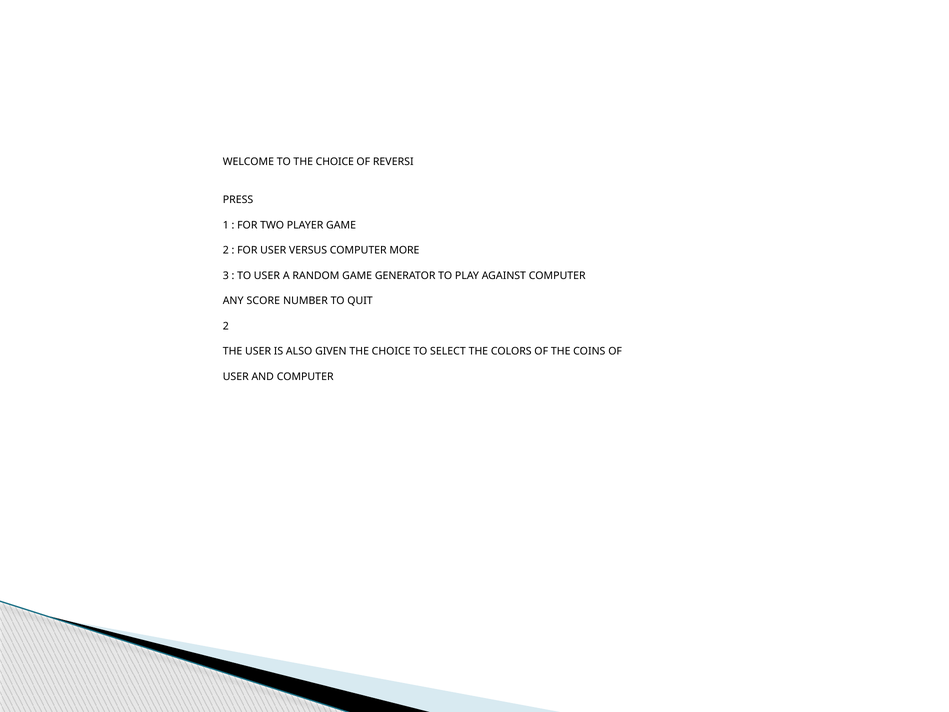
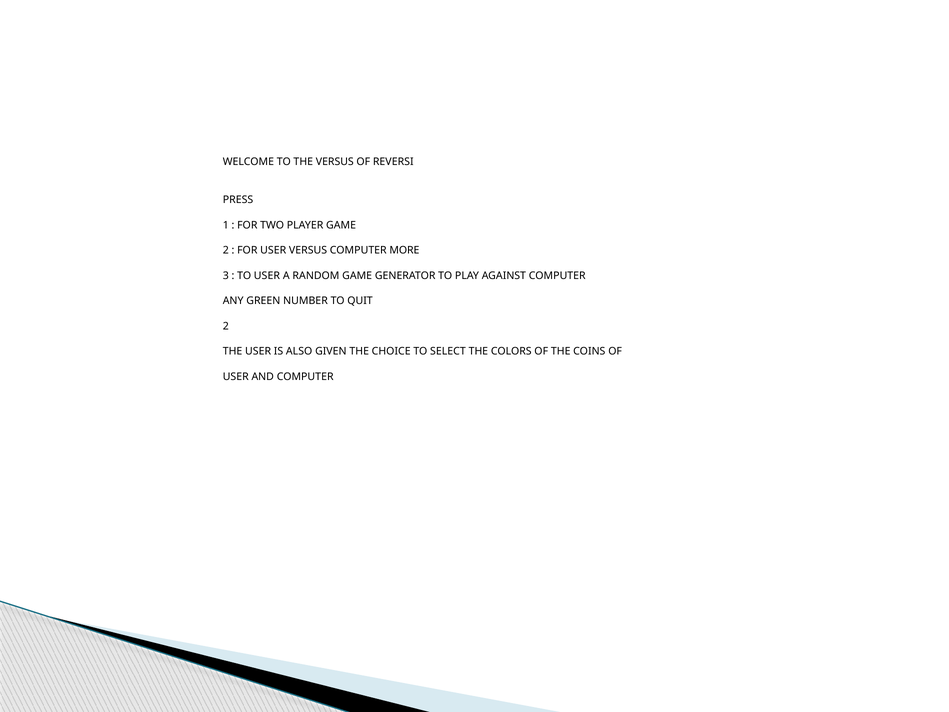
TO THE CHOICE: CHOICE -> VERSUS (335, 162)
SCORE: SCORE -> GREEN (263, 301)
